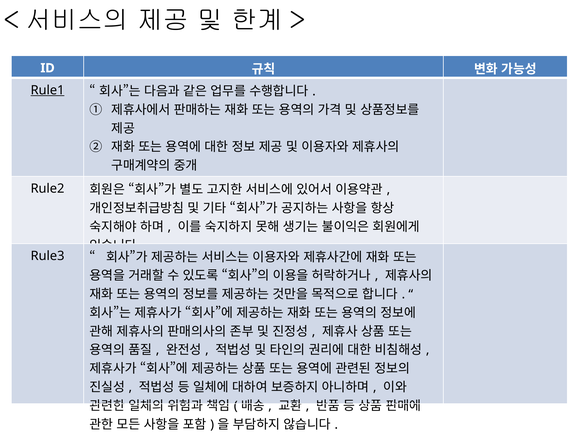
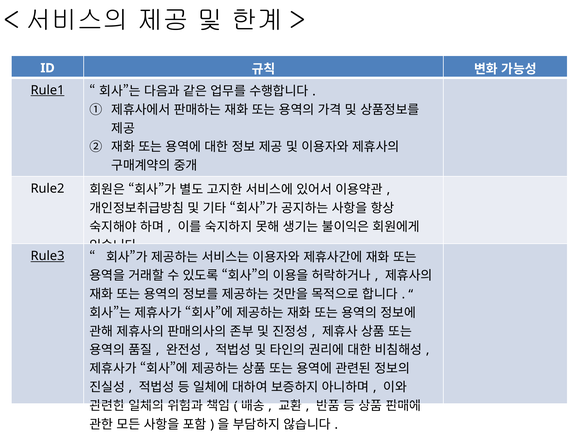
Rule3 underline: none -> present (48, 256)
